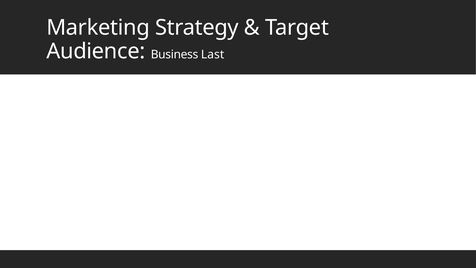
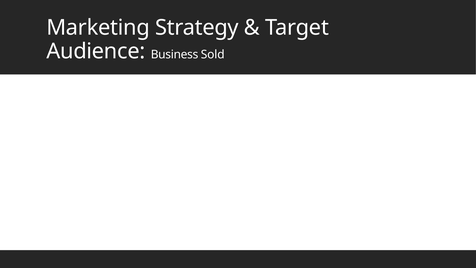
Last: Last -> Sold (213, 54)
